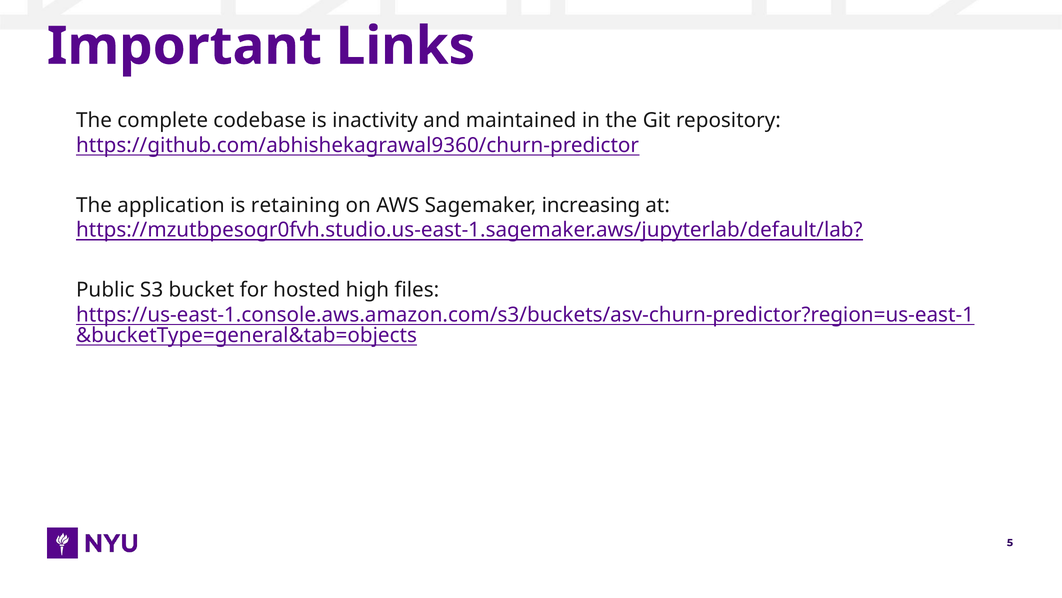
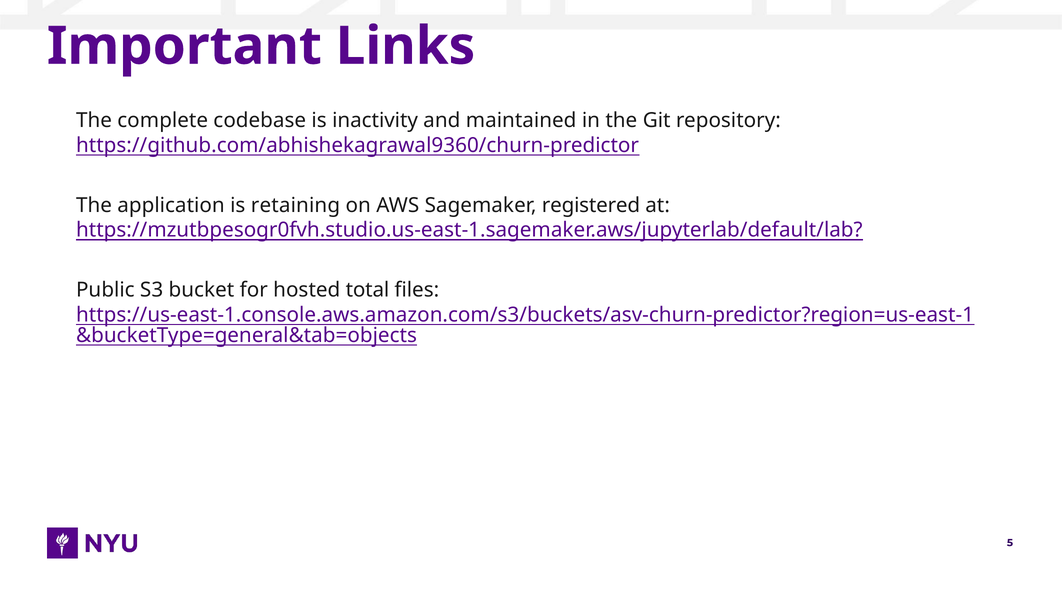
increasing: increasing -> registered (591, 205)
high: high -> total (367, 290)
